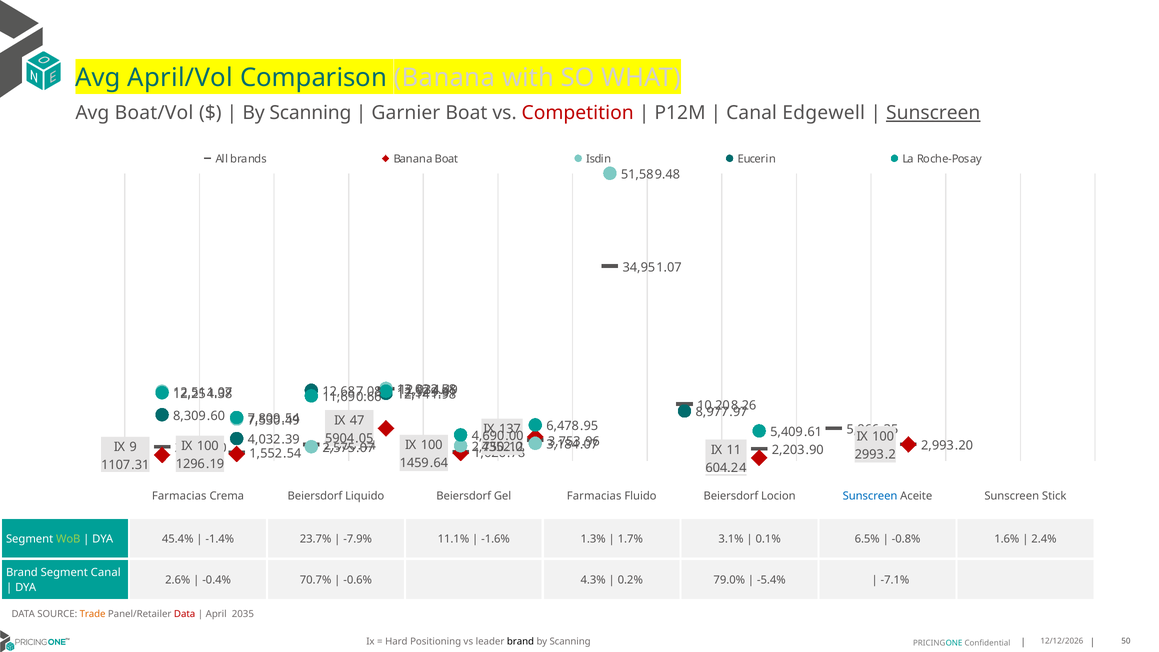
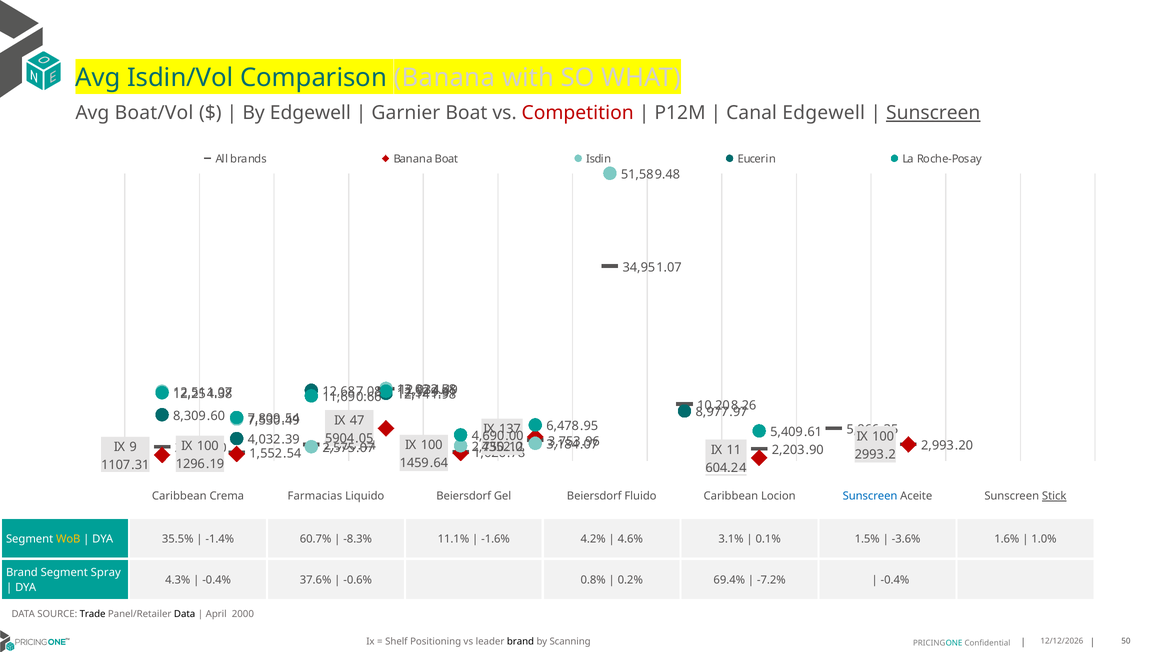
April/Vol: April/Vol -> Isdin/Vol (180, 78)
Scanning: Scanning -> Edgewell (310, 113)
Farmacias: Farmacias -> Caribbean (179, 496)
Crema Beiersdorf: Beiersdorf -> Farmacias (315, 496)
Gel Farmacias: Farmacias -> Beiersdorf (594, 496)
Fluido Beiersdorf: Beiersdorf -> Caribbean (731, 496)
Stick underline: none -> present (1054, 496)
WoB colour: light green -> yellow (68, 539)
45.4%: 45.4% -> 35.5% (178, 539)
23.7%: 23.7% -> 60.7% (316, 539)
-7.9%: -7.9% -> -8.3% (358, 539)
1.3%: 1.3% -> 4.2% (593, 539)
1.7%: 1.7% -> 4.6% (630, 539)
6.5%: 6.5% -> 1.5% (867, 539)
-0.8%: -0.8% -> -3.6% (906, 539)
2.4%: 2.4% -> 1.0% (1044, 539)
Segment Canal: Canal -> Spray (106, 572)
2.6%: 2.6% -> 4.3% (178, 580)
70.7%: 70.7% -> 37.6% (316, 580)
4.3%: 4.3% -> 0.8% (593, 580)
79.0%: 79.0% -> 69.4% (729, 580)
-5.4%: -5.4% -> -7.2% (771, 580)
-7.1%: -7.1% -> -0.4% (895, 580)
Trade colour: orange -> black (93, 614)
Data colour: red -> black (185, 614)
2035: 2035 -> 2000 (243, 614)
Hard: Hard -> Shelf (396, 642)
